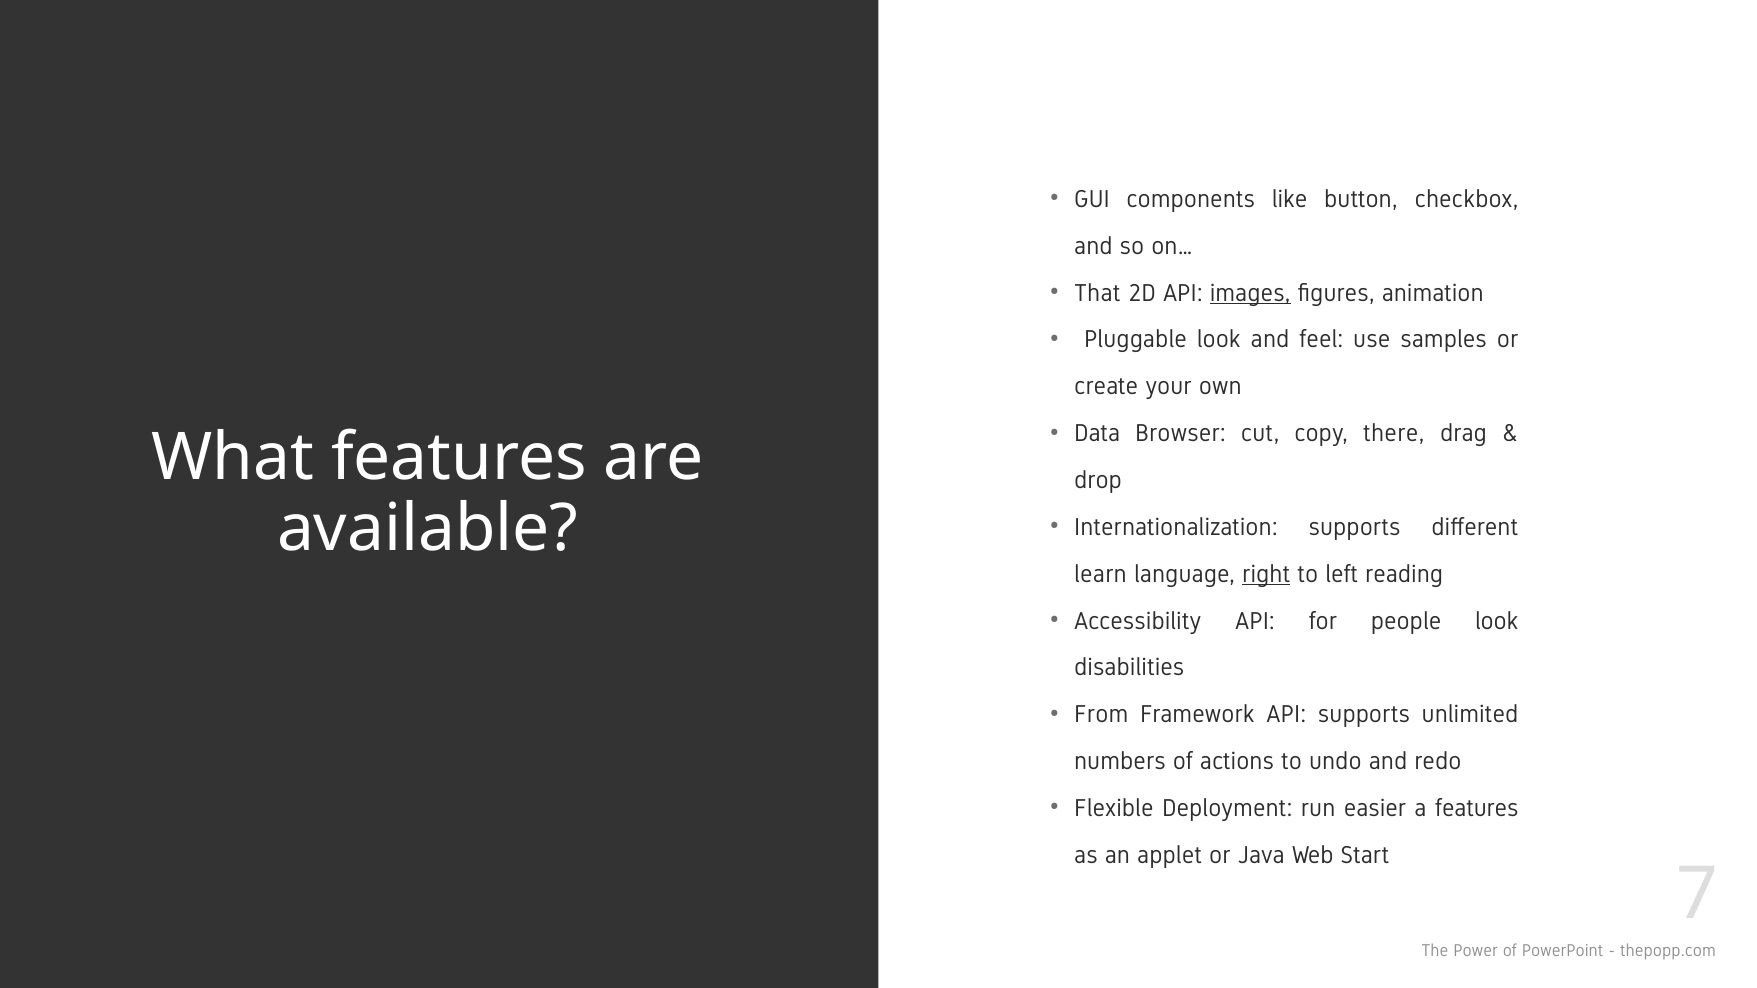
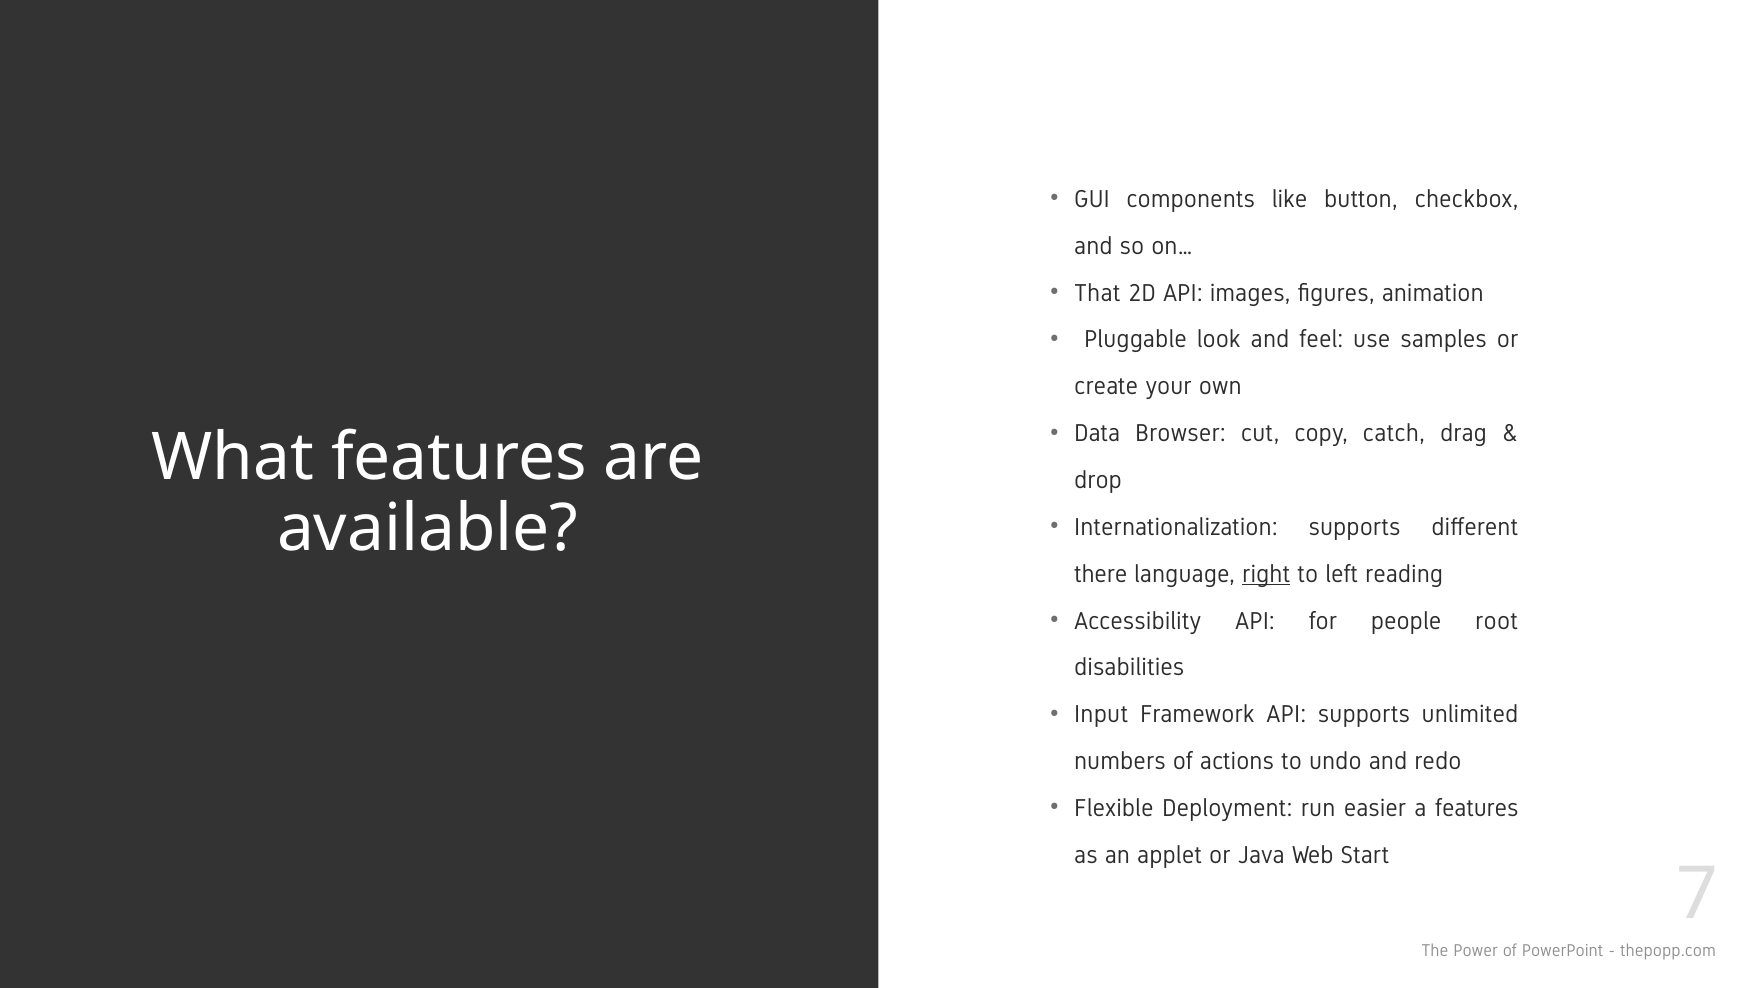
images underline: present -> none (1250, 293)
there: there -> catch (1394, 434)
learn: learn -> there (1101, 574)
people look: look -> root (1497, 621)
From: From -> Input (1101, 715)
